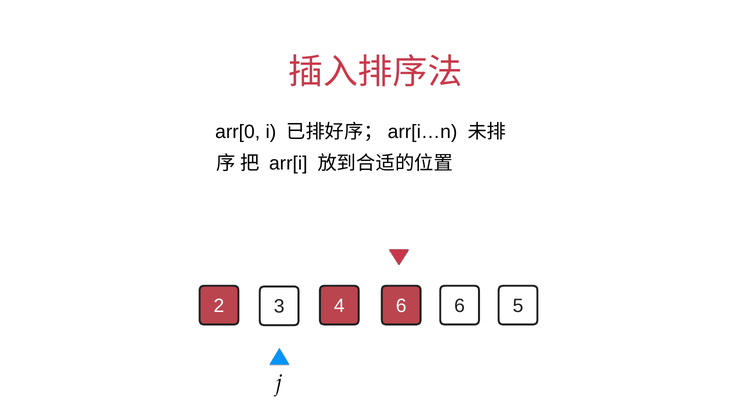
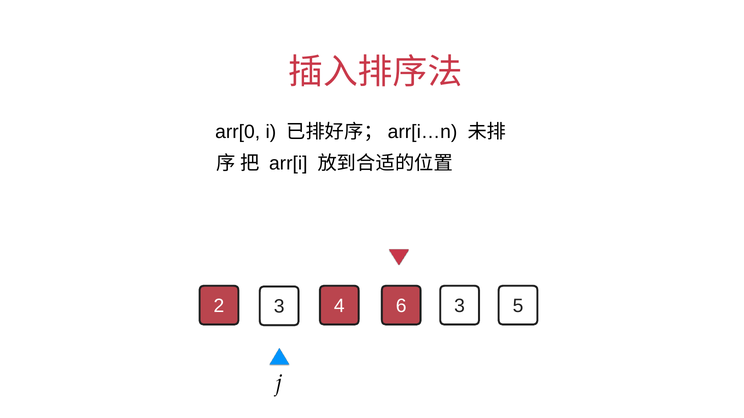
6 6: 6 -> 3 (460, 306)
